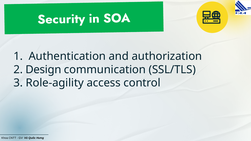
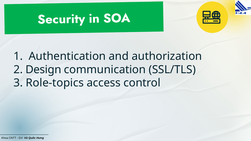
Role-agility: Role-agility -> Role-topics (55, 83)
